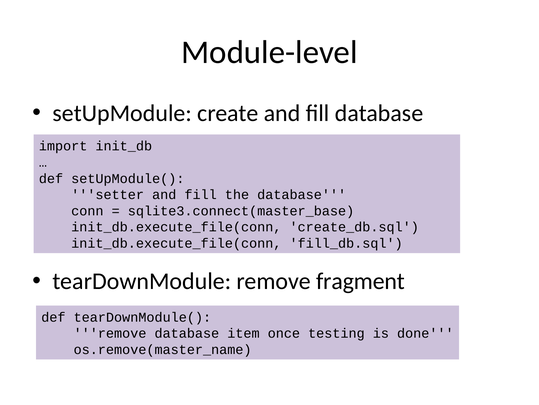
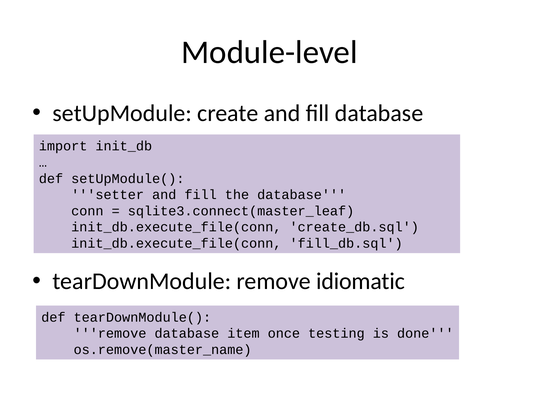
sqlite3.connect(master_base: sqlite3.connect(master_base -> sqlite3.connect(master_leaf (241, 211)
fragment: fragment -> idiomatic (360, 281)
